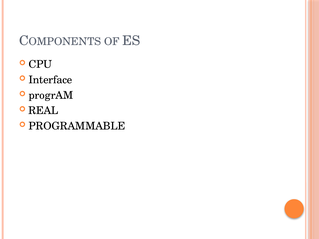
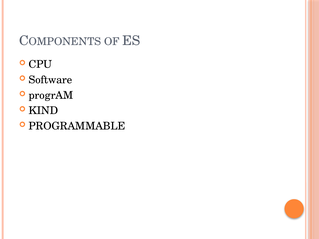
Interface: Interface -> Software (50, 80)
REAL: REAL -> KIND (43, 111)
